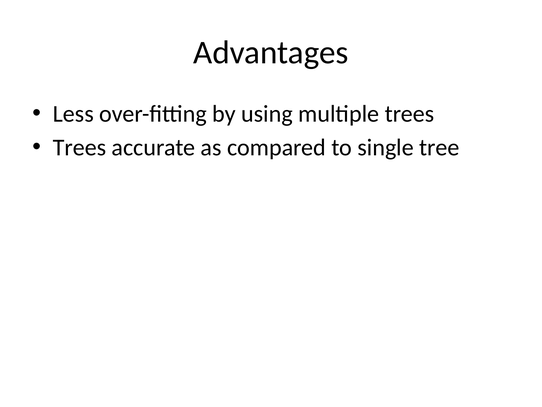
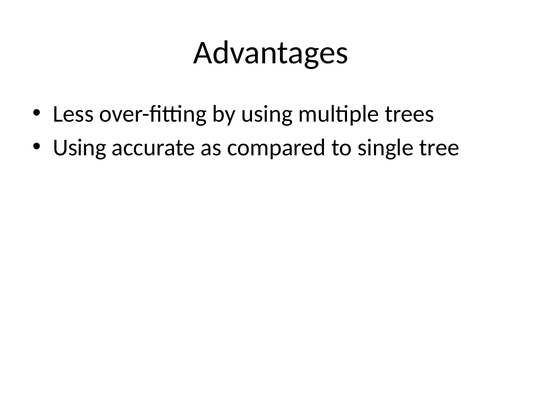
Trees: Trees -> Using (80, 147)
